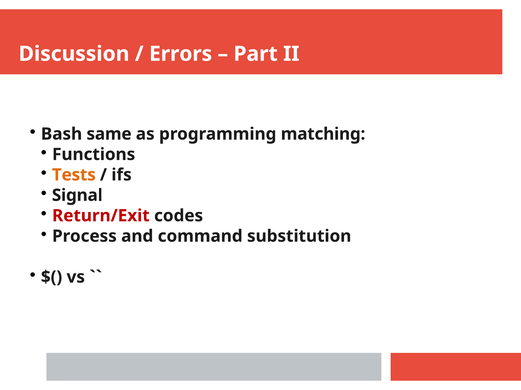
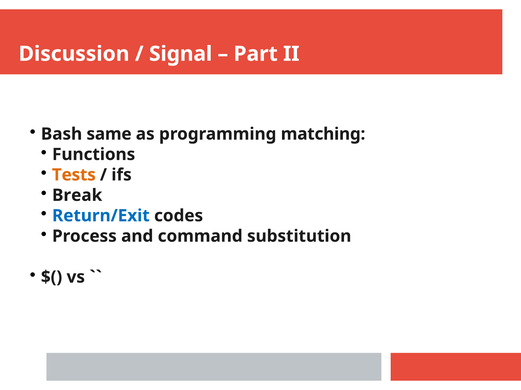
Errors: Errors -> Signal (181, 54)
Signal: Signal -> Break (77, 196)
Return/Exit colour: red -> blue (101, 216)
